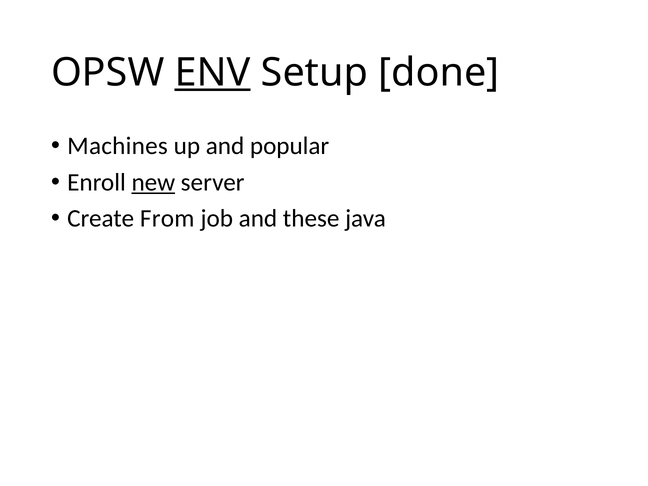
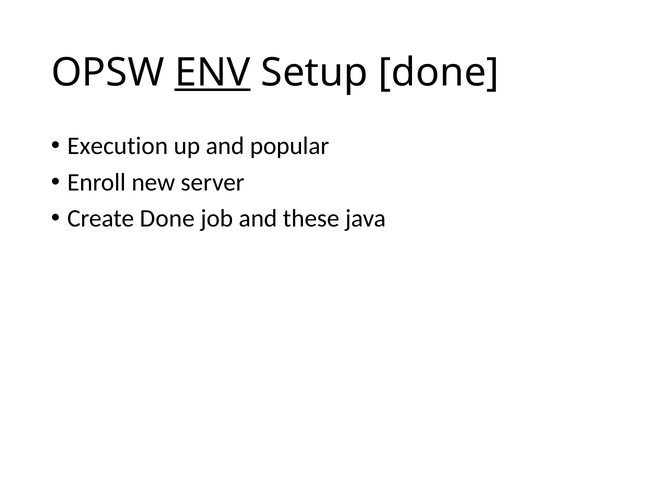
Machines: Machines -> Execution (118, 146)
new underline: present -> none (153, 182)
Create From: From -> Done (167, 219)
